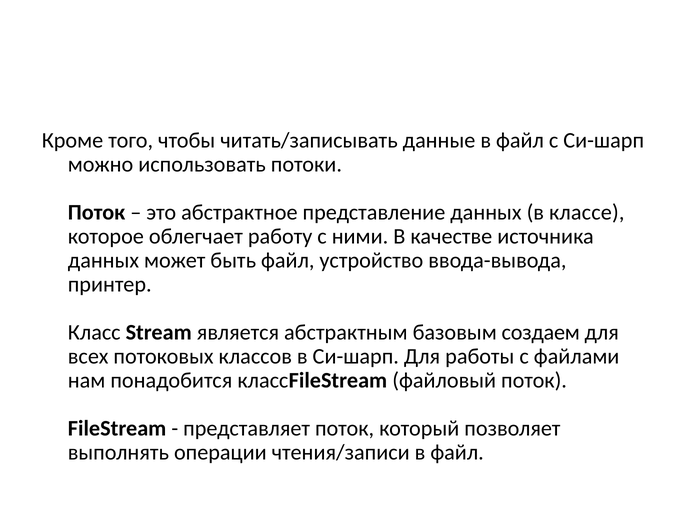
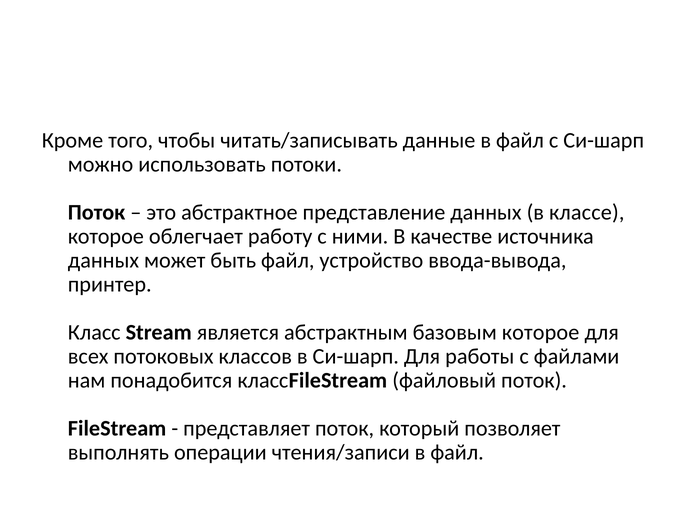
базовым создаем: создаем -> которое (541, 332)
